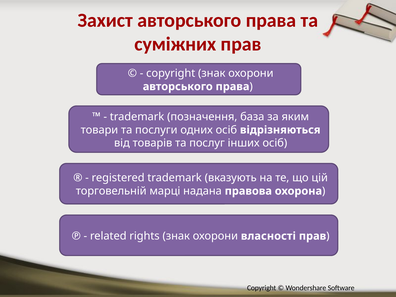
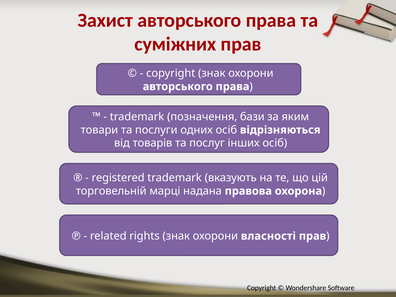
база: база -> бази (252, 117)
